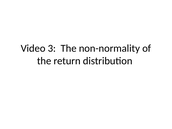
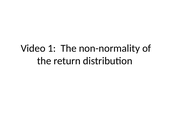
3: 3 -> 1 (52, 48)
